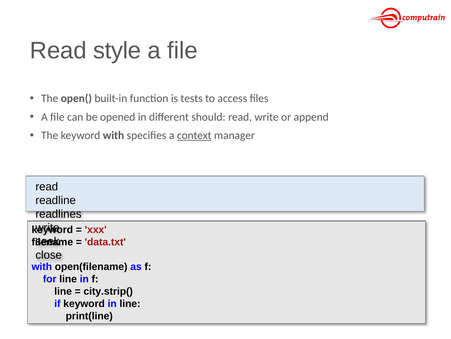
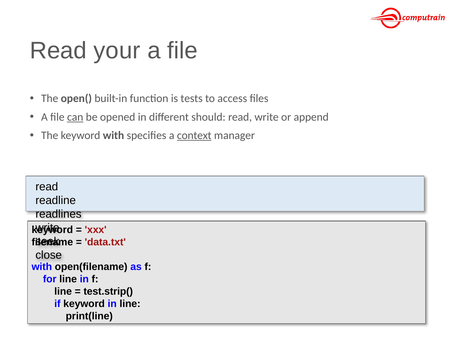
style: style -> your (117, 51)
can underline: none -> present (75, 117)
city.strip(: city.strip( -> test.strip( (108, 291)
